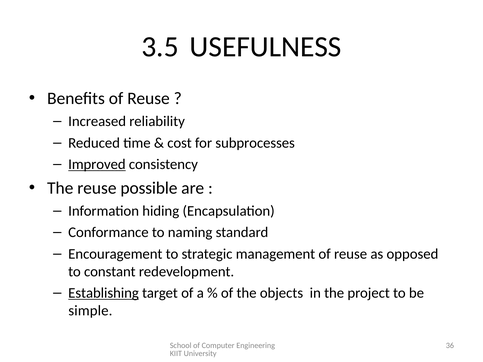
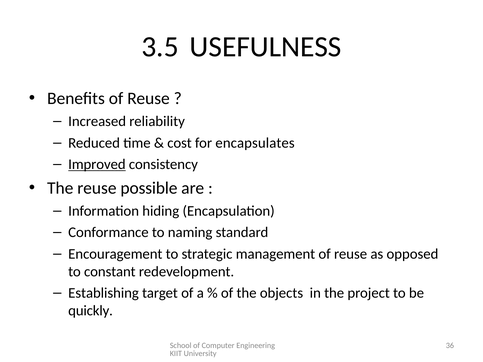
subprocesses: subprocesses -> encapsulates (255, 143)
Establishing underline: present -> none (104, 293)
simple: simple -> quickly (91, 311)
